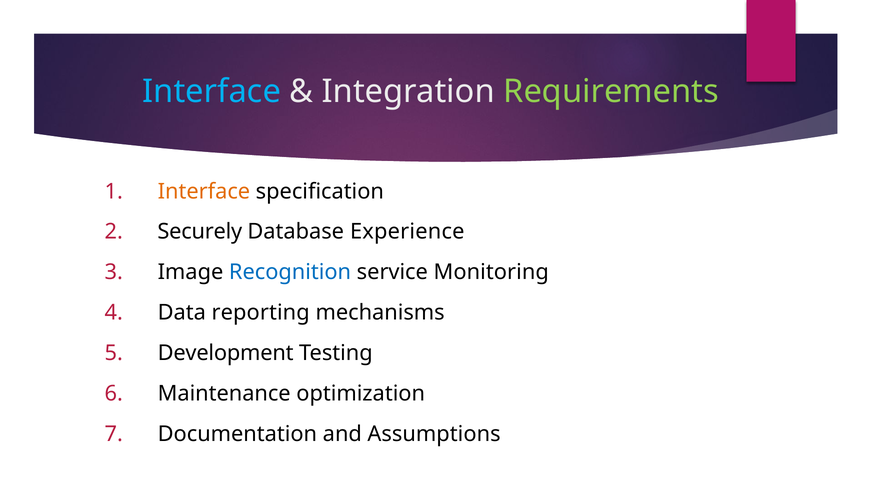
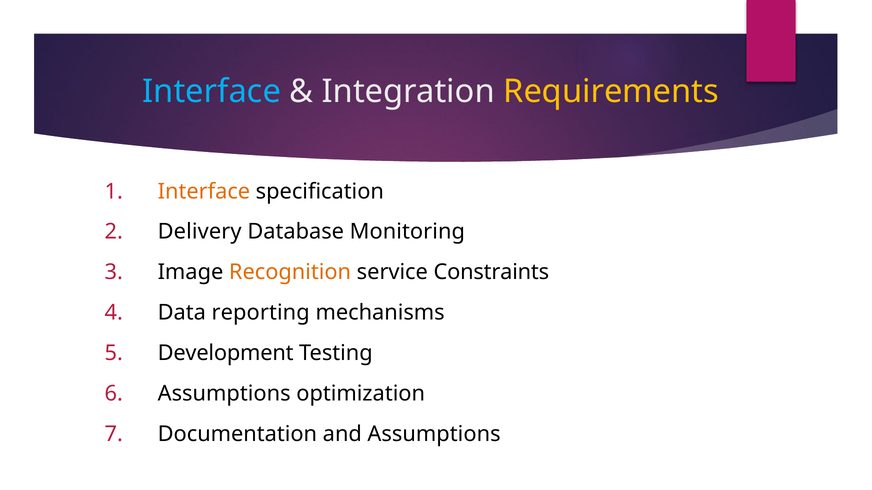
Requirements colour: light green -> yellow (611, 91)
Securely: Securely -> Delivery (200, 232)
Experience: Experience -> Monitoring (407, 232)
Recognition colour: blue -> orange (290, 273)
Monitoring: Monitoring -> Constraints (491, 273)
Maintenance: Maintenance -> Assumptions (224, 394)
